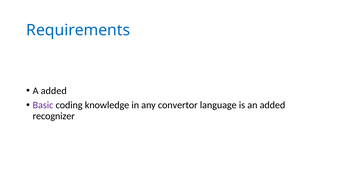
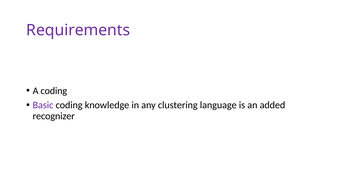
Requirements colour: blue -> purple (78, 30)
A added: added -> coding (54, 91)
convertor: convertor -> clustering (178, 105)
